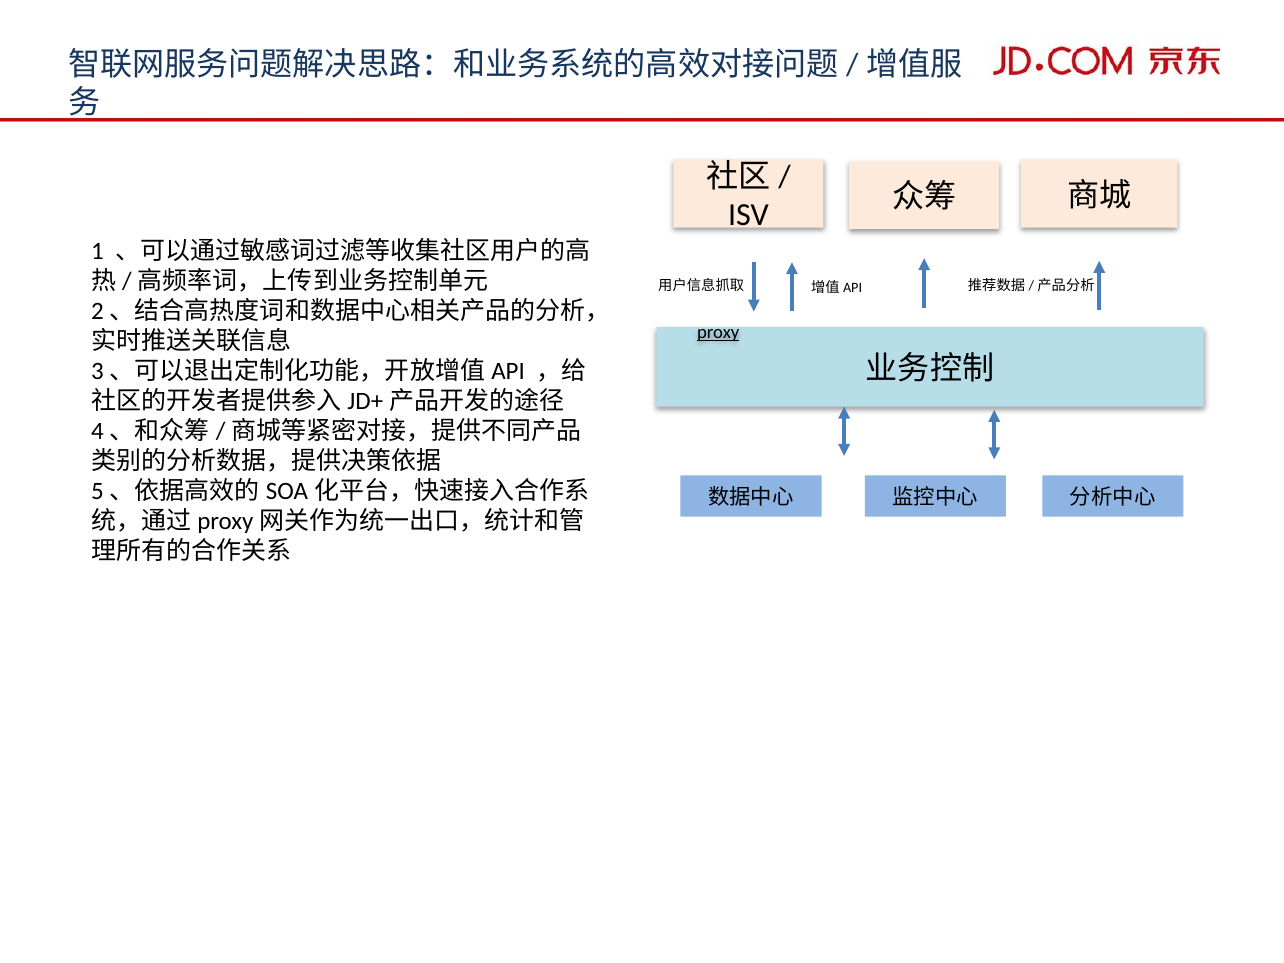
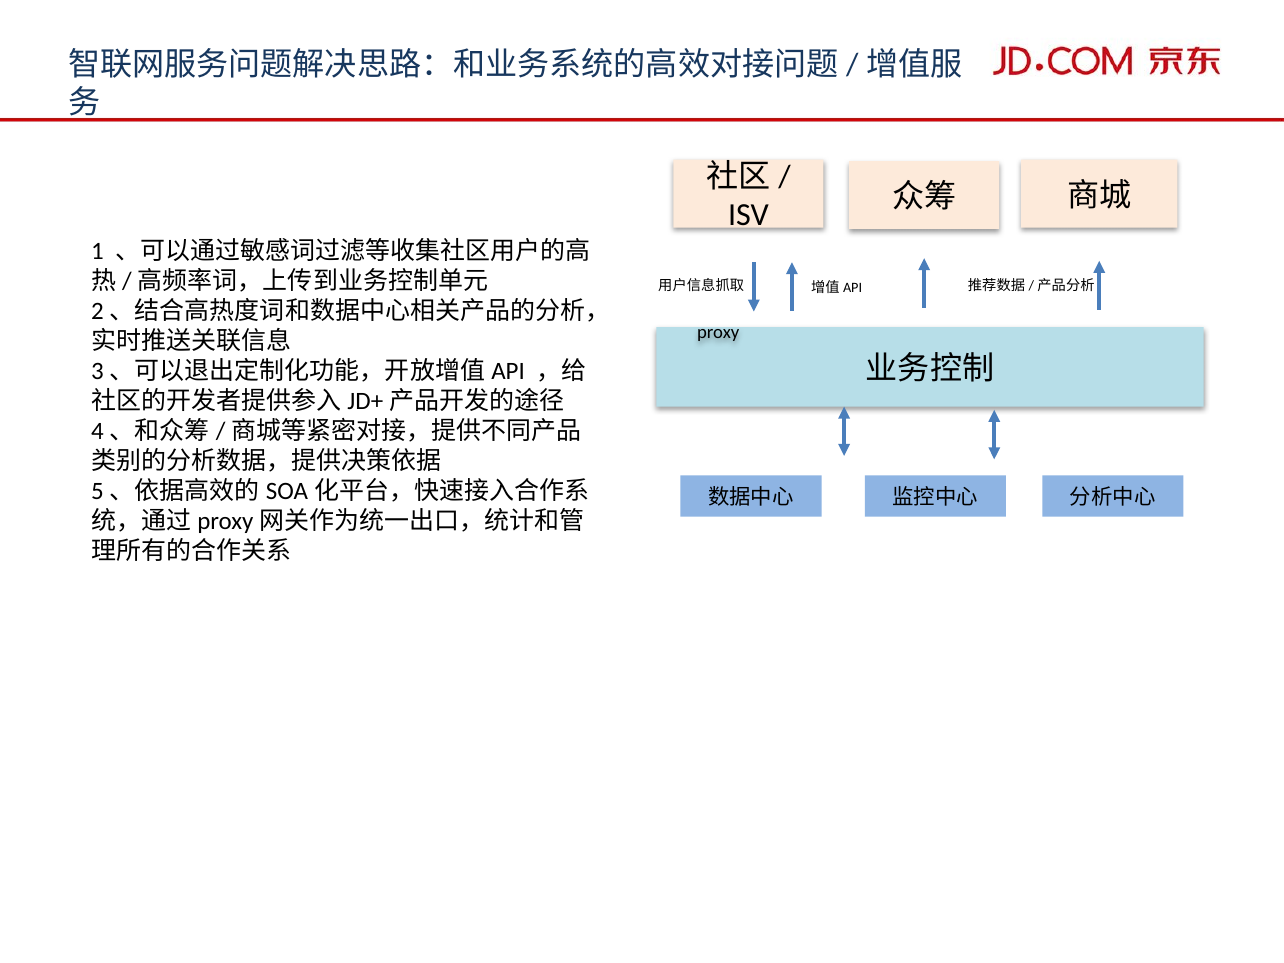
proxy underline: present -> none (718, 332)
